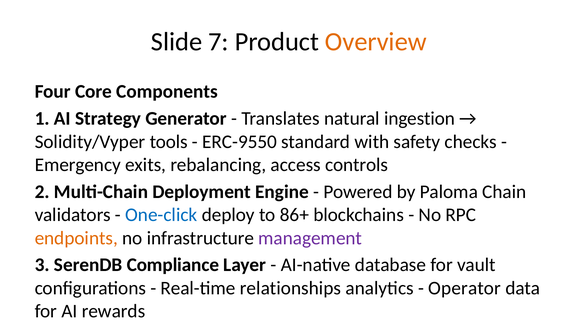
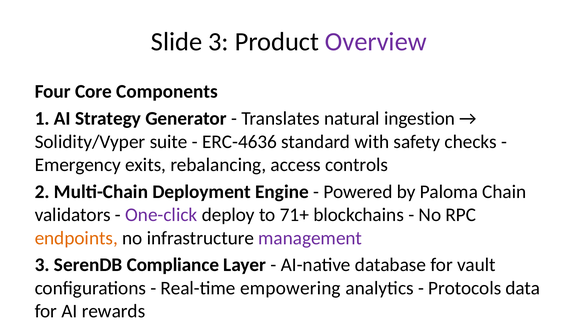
Slide 7: 7 -> 3 (218, 42)
Overview colour: orange -> purple (376, 42)
tools: tools -> suite (169, 142)
ERC-9550: ERC-9550 -> ERC-4636 (240, 142)
One-click colour: blue -> purple (161, 215)
86+: 86+ -> 71+ (294, 215)
relationships: relationships -> empowering (290, 288)
Operator: Operator -> Protocols (465, 288)
